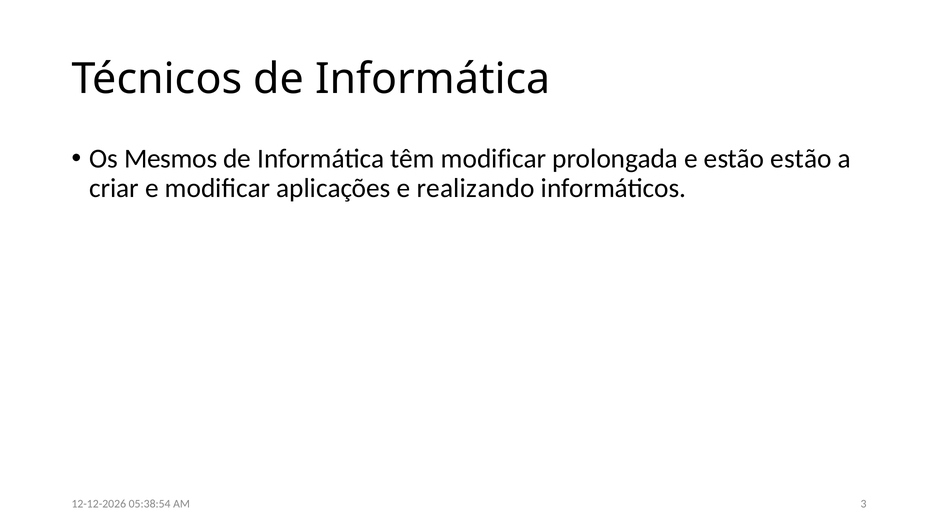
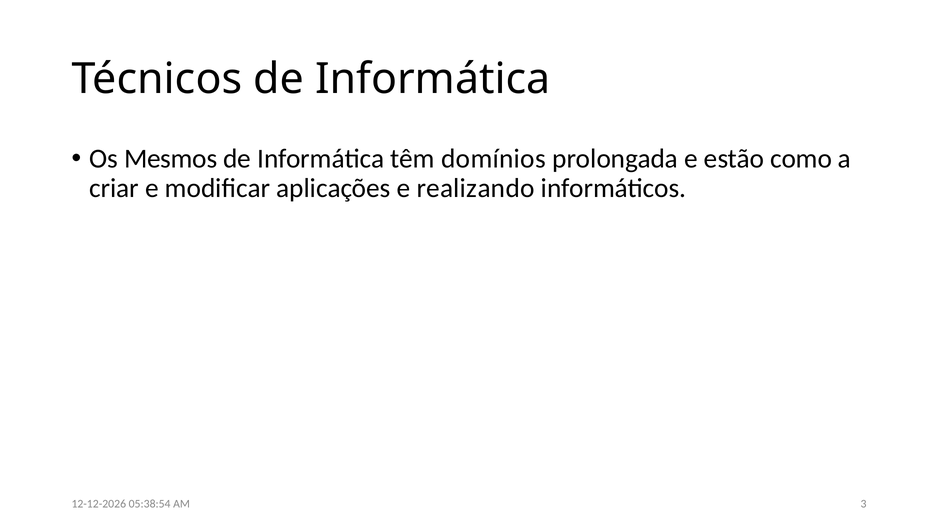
têm modificar: modificar -> domínios (493, 159)
estão estão: estão -> como (801, 159)
